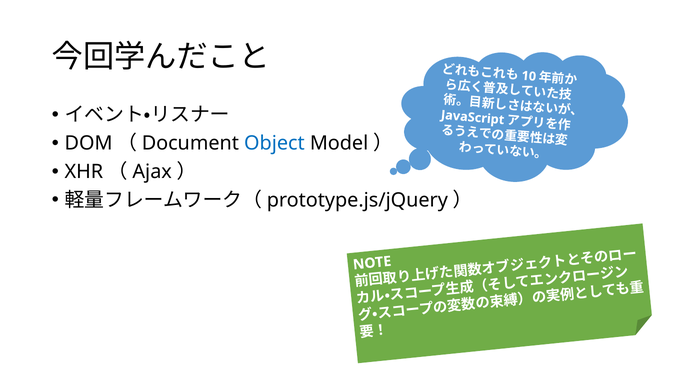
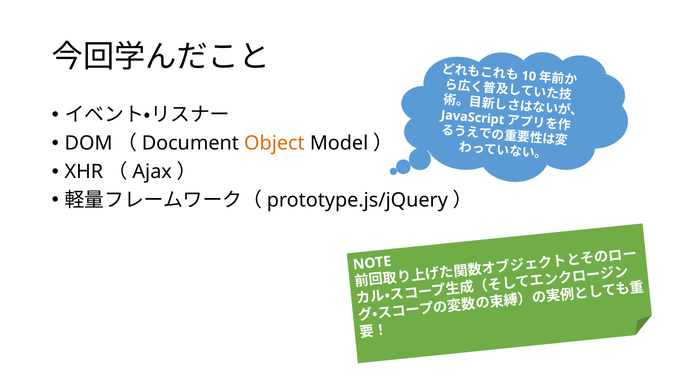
Object colour: blue -> orange (274, 143)
